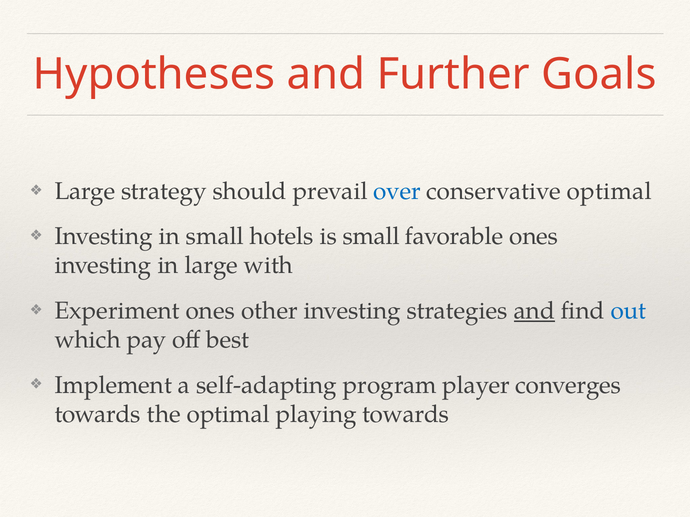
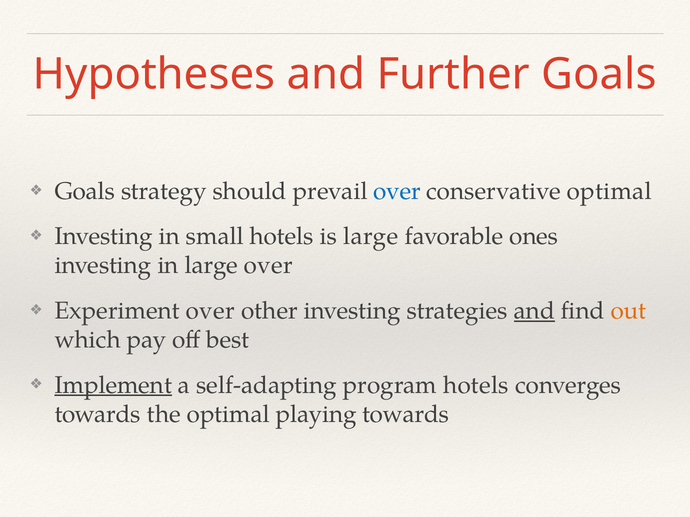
Large: Large -> Goals (85, 191)
is small: small -> large (371, 237)
large with: with -> over (268, 266)
Experiment ones: ones -> over (210, 311)
out colour: blue -> orange (628, 311)
Implement underline: none -> present (113, 385)
program player: player -> hotels (476, 385)
